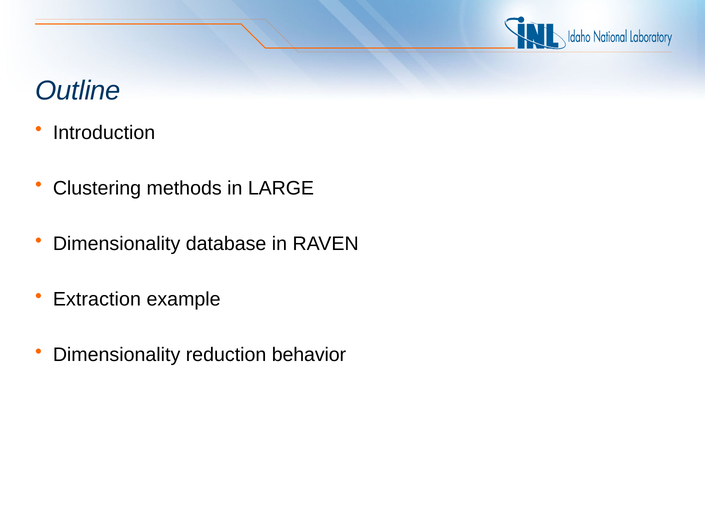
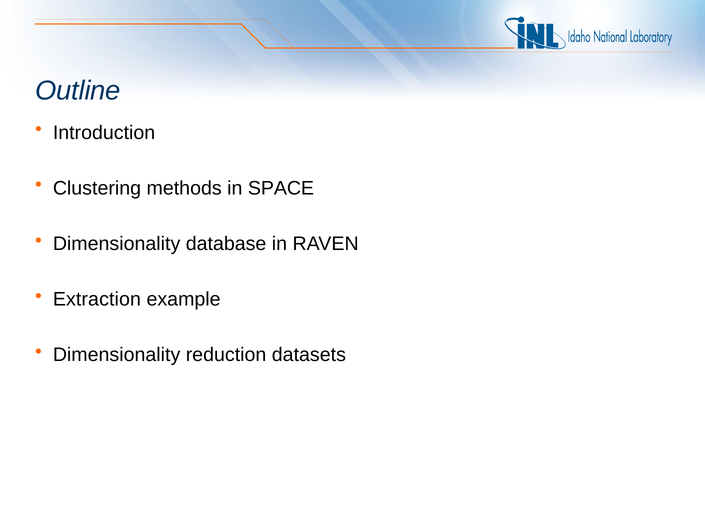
LARGE: LARGE -> SPACE (281, 188)
behavior: behavior -> datasets (309, 355)
